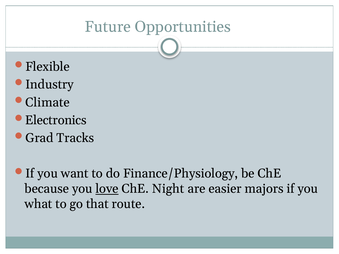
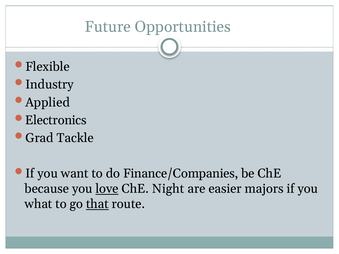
Climate: Climate -> Applied (48, 102)
Tracks: Tracks -> Tackle (75, 138)
Finance/Physiology: Finance/Physiology -> Finance/Companies (181, 174)
that underline: none -> present (97, 204)
